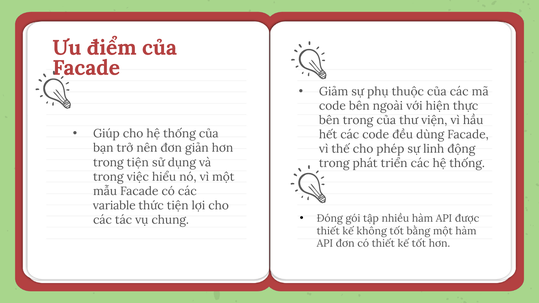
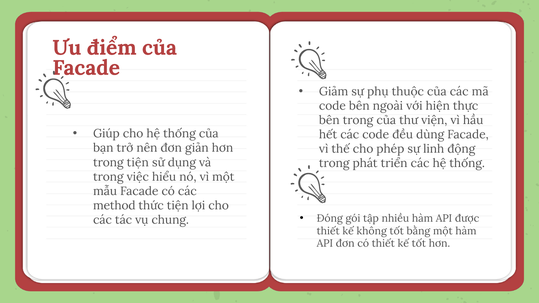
variable: variable -> method (114, 206)
